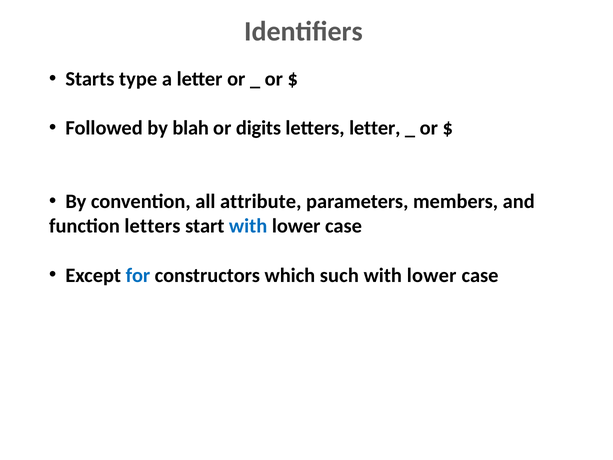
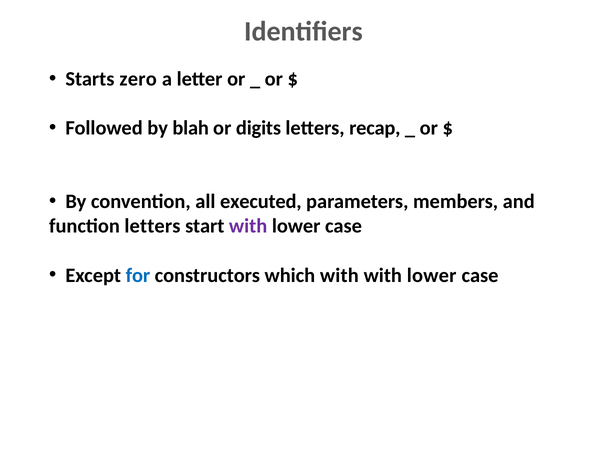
type: type -> zero (138, 79)
letters letter: letter -> recap (375, 128)
attribute: attribute -> executed (261, 202)
with colour: blue -> purple (248, 226)
which such: such -> with (339, 275)
